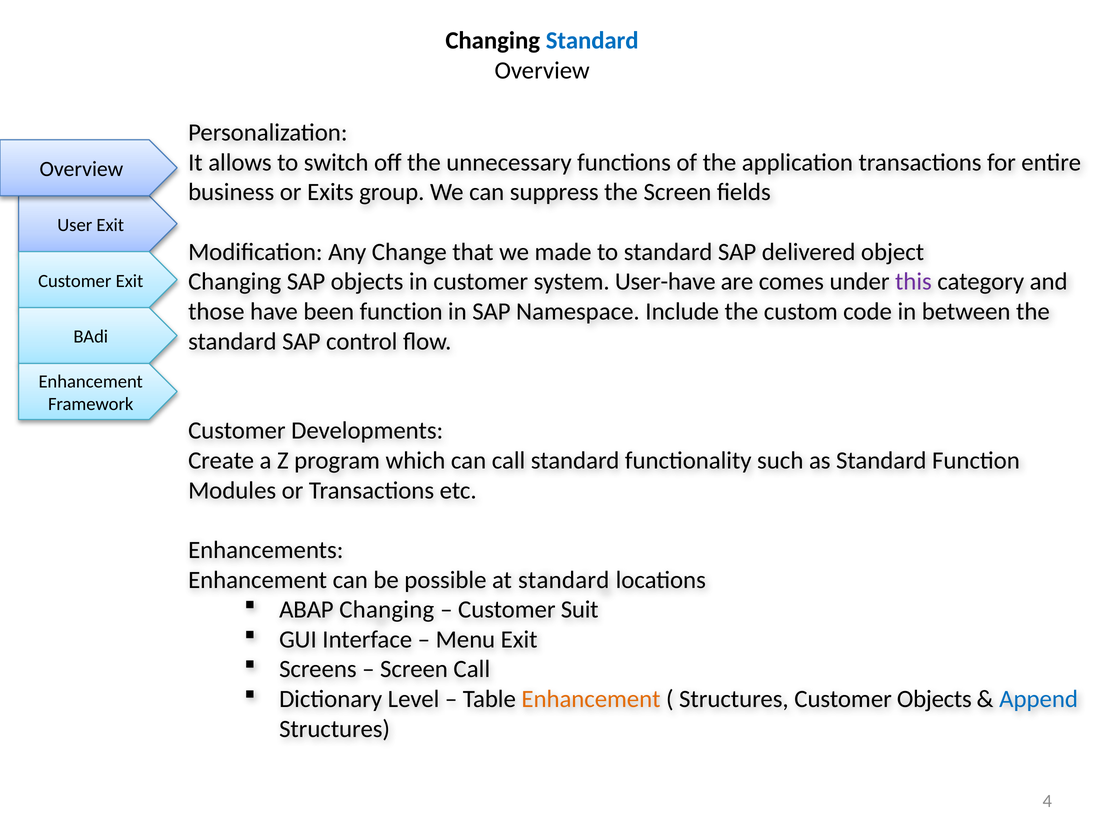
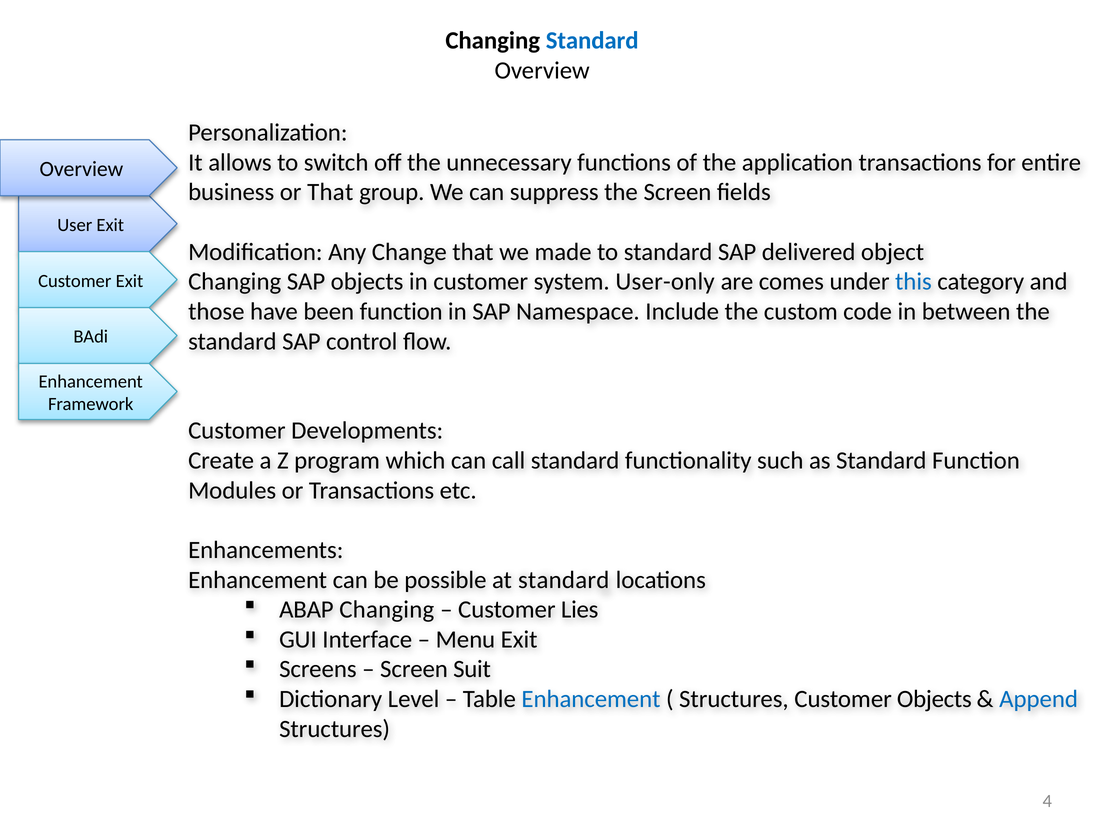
or Exits: Exits -> That (330, 192)
User-have: User-have -> User-only (665, 282)
this colour: purple -> blue (913, 282)
Suit: Suit -> Lies (580, 610)
Screen Call: Call -> Suit (472, 670)
Enhancement colour: orange -> blue (591, 699)
